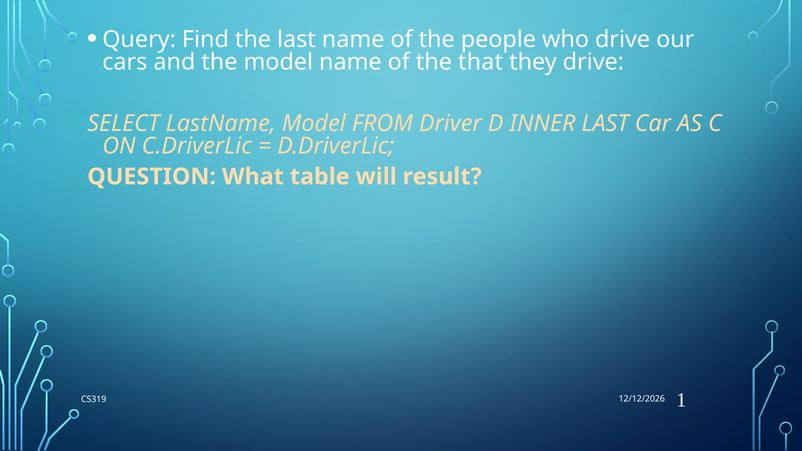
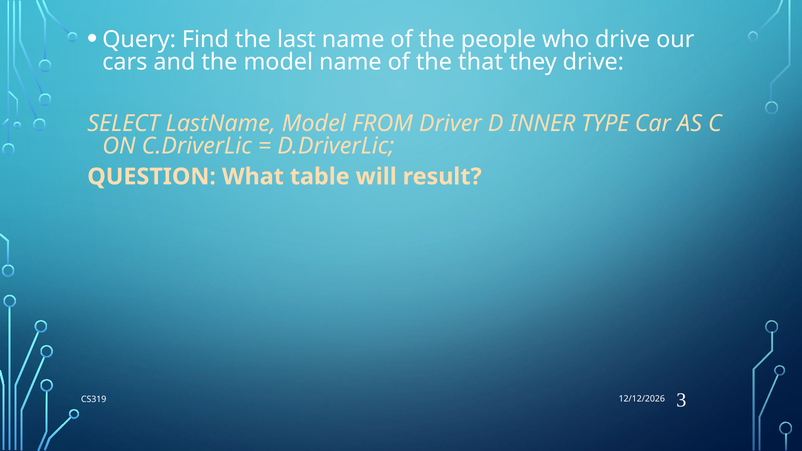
INNER LAST: LAST -> TYPE (605, 124)
1: 1 -> 3 (681, 400)
